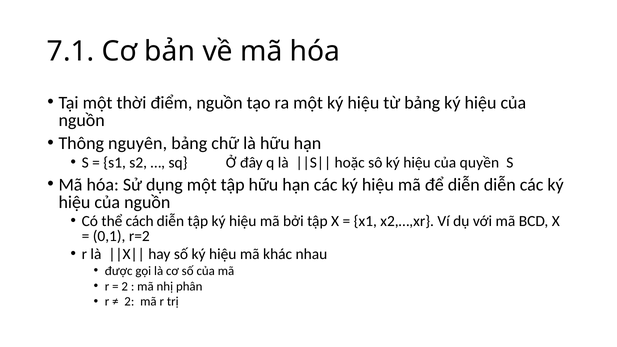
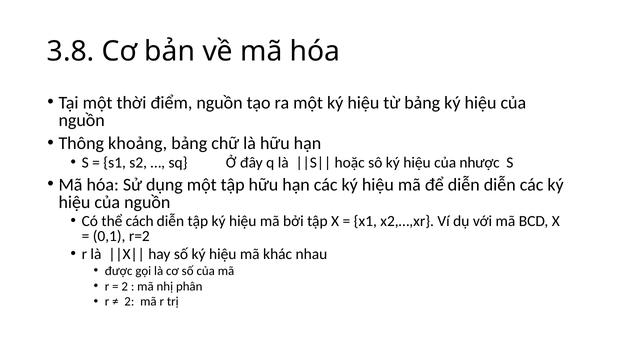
7.1: 7.1 -> 3.8 (71, 52)
nguyên: nguyên -> khoảng (138, 144)
quyền: quyền -> nhược (480, 163)
